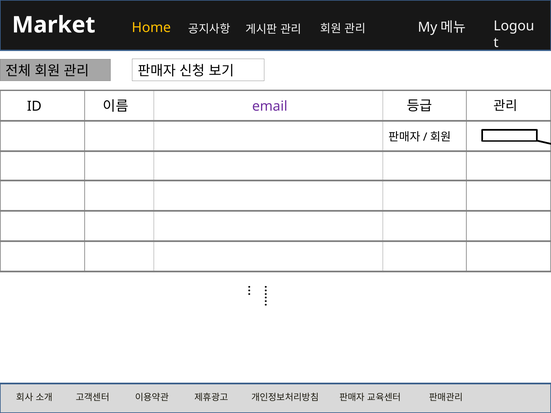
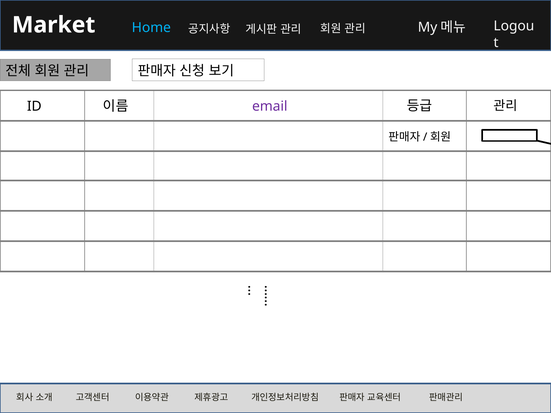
Home colour: yellow -> light blue (151, 28)
